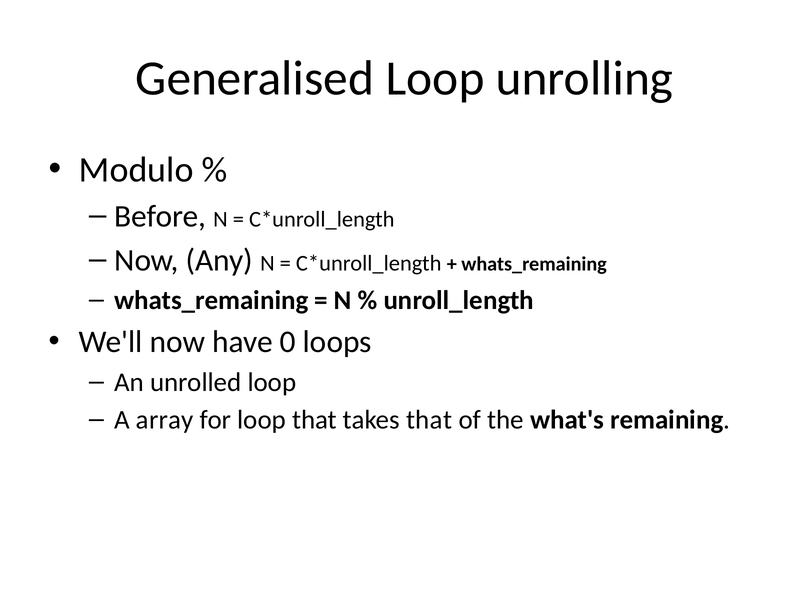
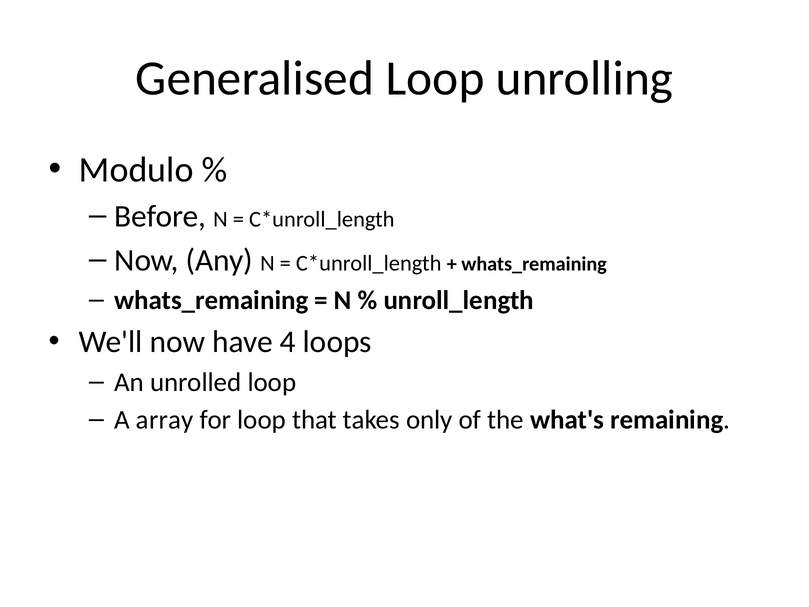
0: 0 -> 4 (288, 342)
takes that: that -> only (429, 420)
